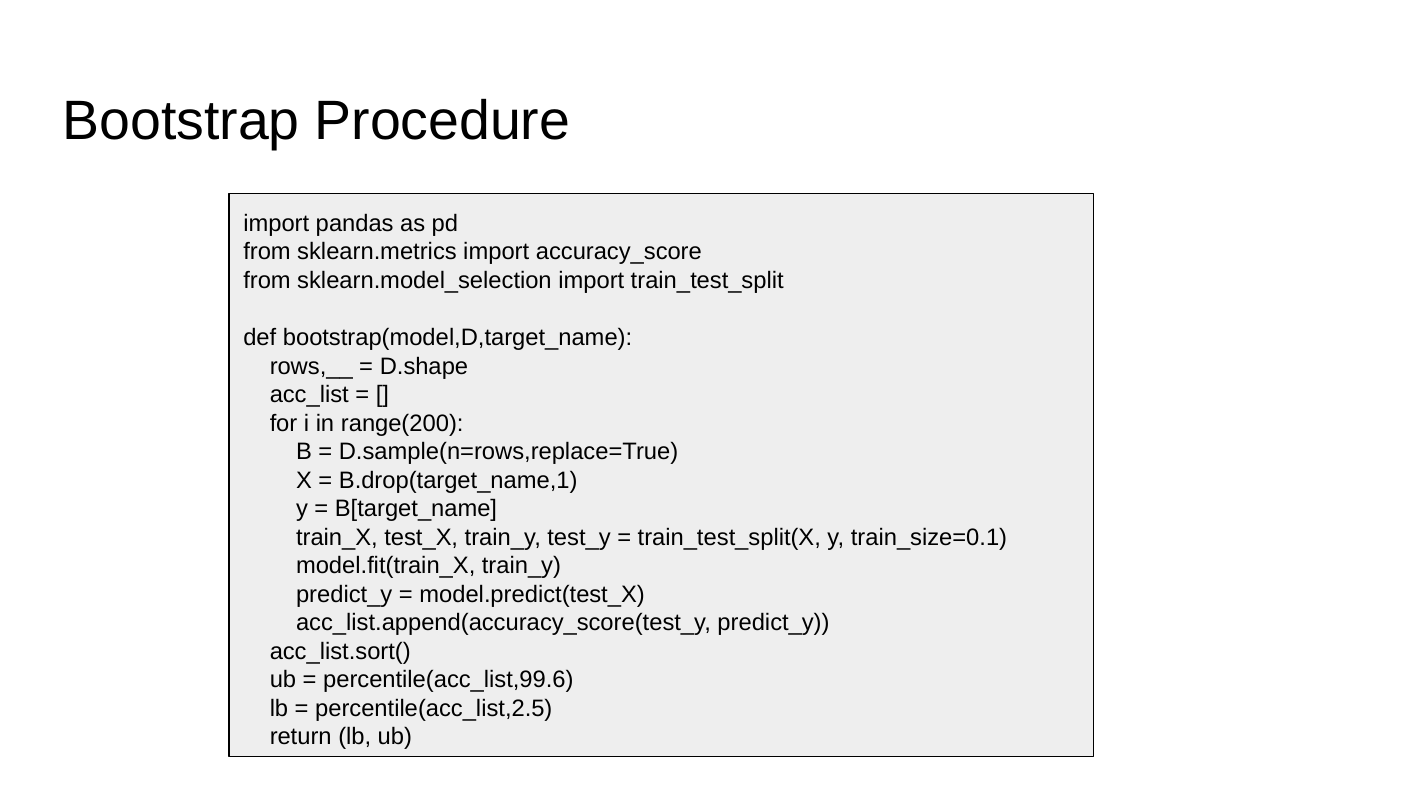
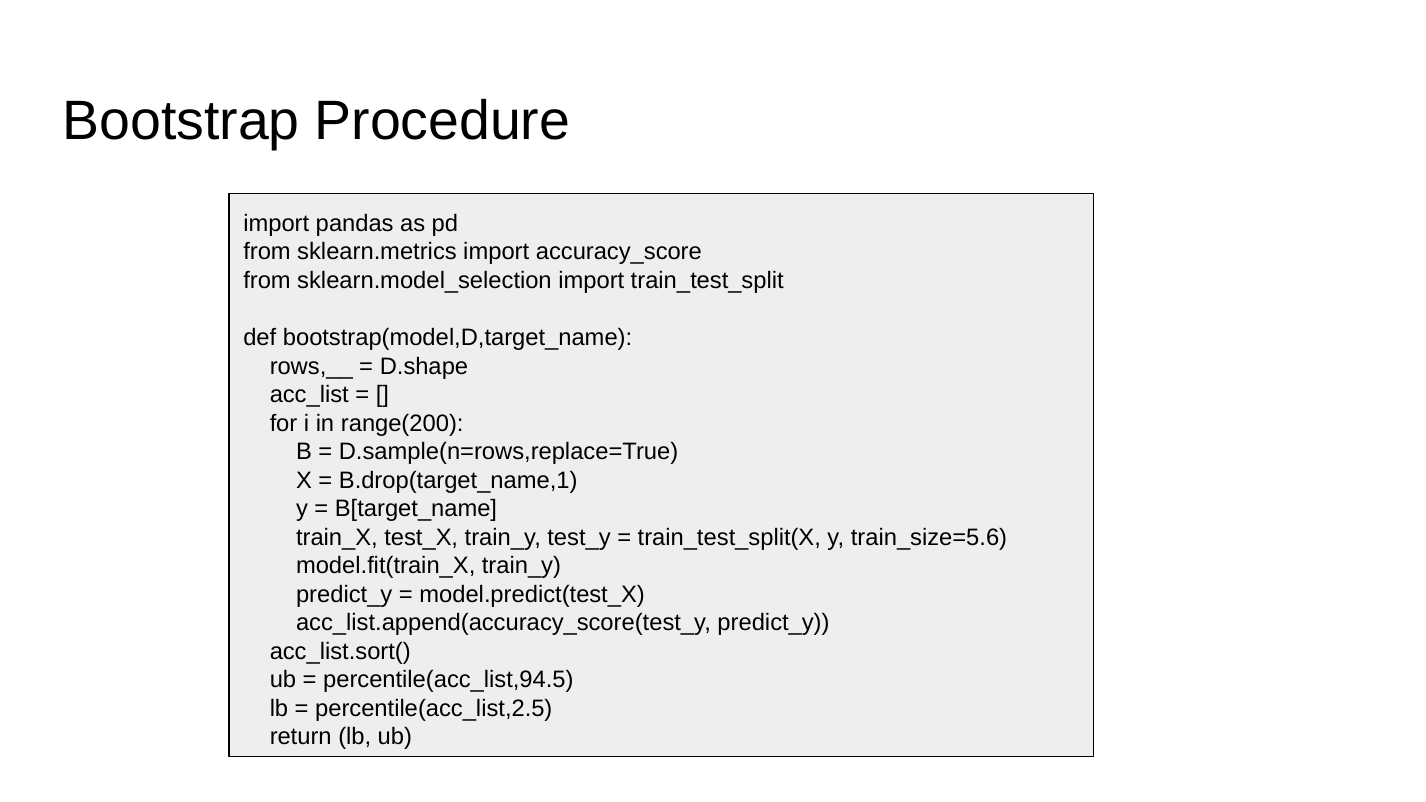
train_size=0.1: train_size=0.1 -> train_size=5.6 (929, 537)
percentile(acc_list,99.6: percentile(acc_list,99.6 -> percentile(acc_list,94.5 (448, 680)
